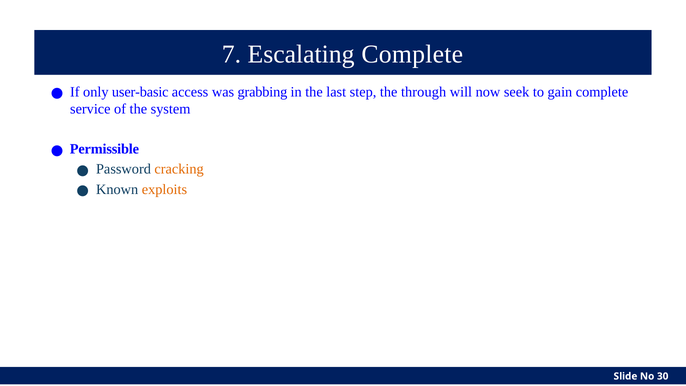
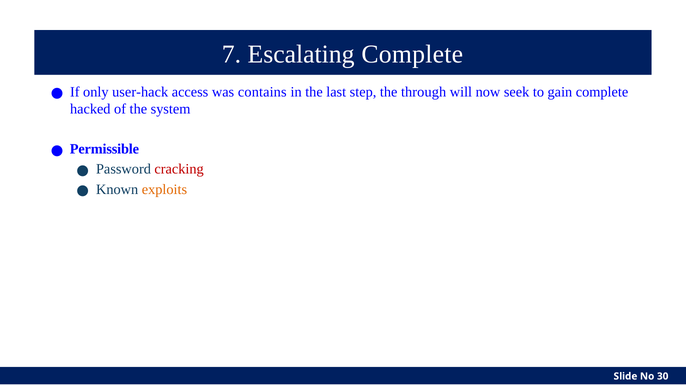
user-basic: user-basic -> user-hack (140, 92)
grabbing: grabbing -> contains (262, 92)
service: service -> hacked (90, 109)
cracking colour: orange -> red (179, 169)
